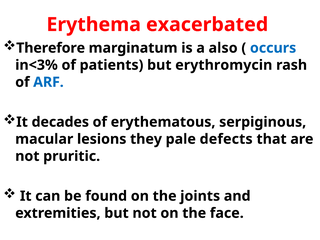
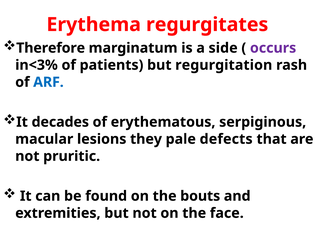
exacerbated: exacerbated -> regurgitates (207, 25)
also: also -> side (223, 48)
occurs colour: blue -> purple (273, 48)
erythromycin: erythromycin -> regurgitation (224, 65)
joints: joints -> bouts (200, 196)
